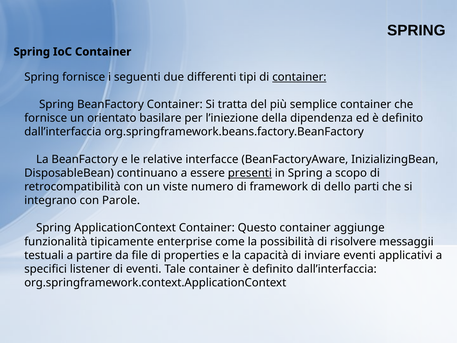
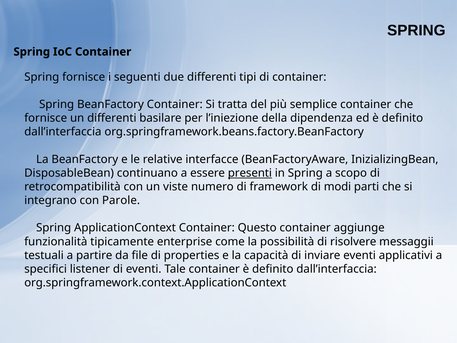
container underline: present -> none (299, 77)
un orientato: orientato -> differenti (112, 118)
dello: dello -> modi (337, 187)
